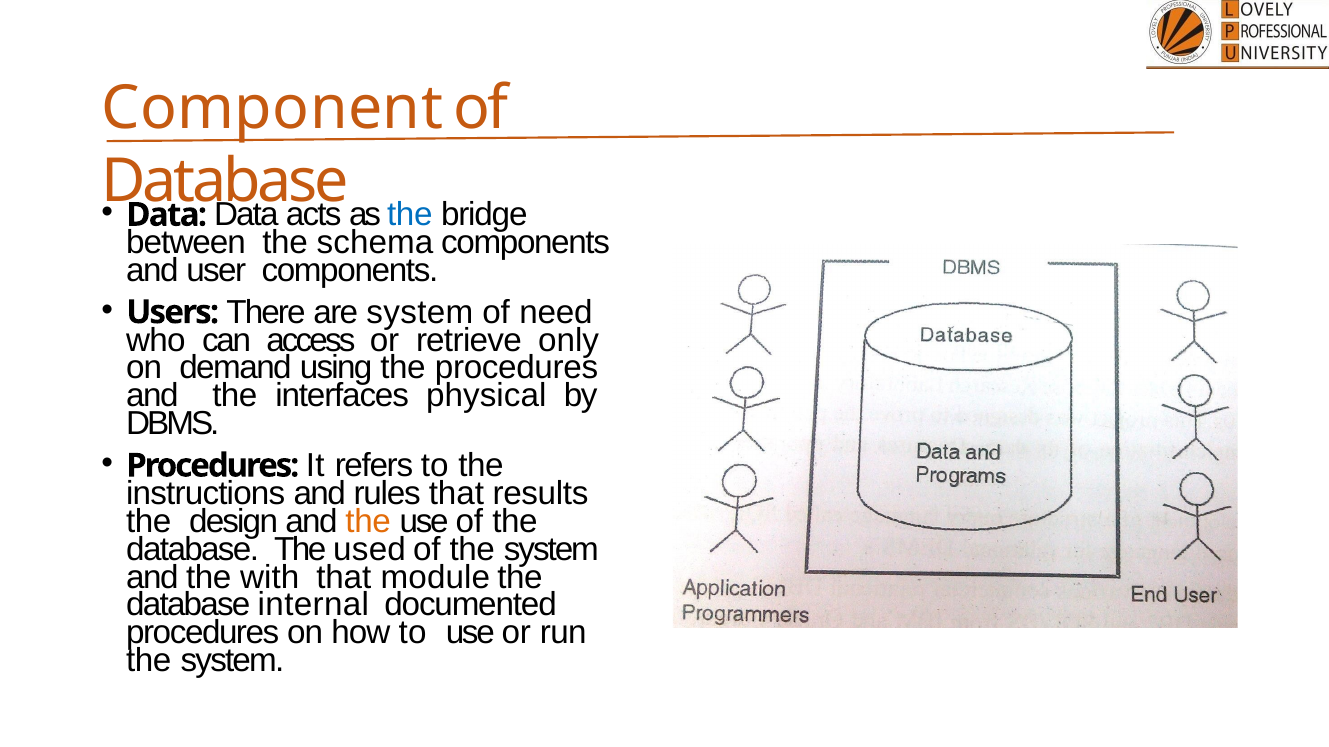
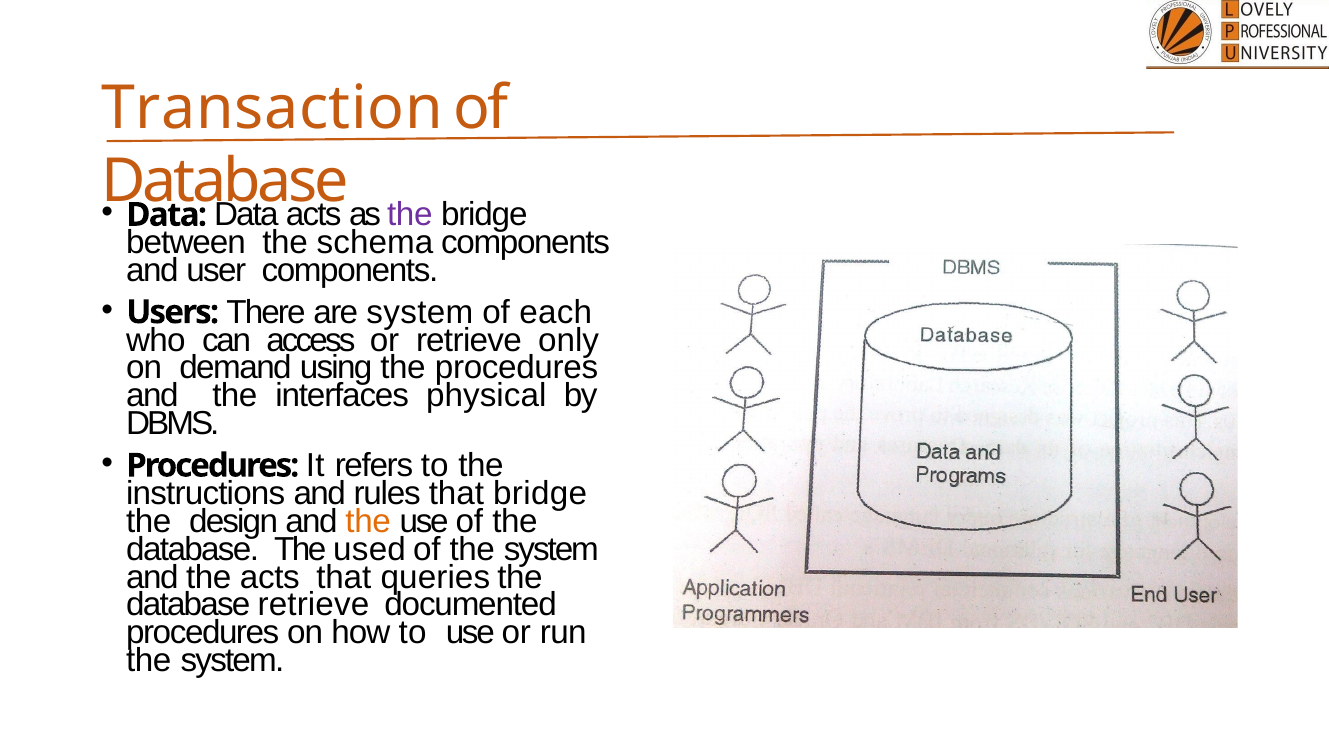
Component: Component -> Transaction (272, 109)
the colour: blue -> purple (410, 215)
need: need -> each (556, 312)
that results: results -> bridge (540, 494)
the with: with -> acts (270, 578)
module: module -> queries (435, 578)
database internal: internal -> retrieve (313, 605)
